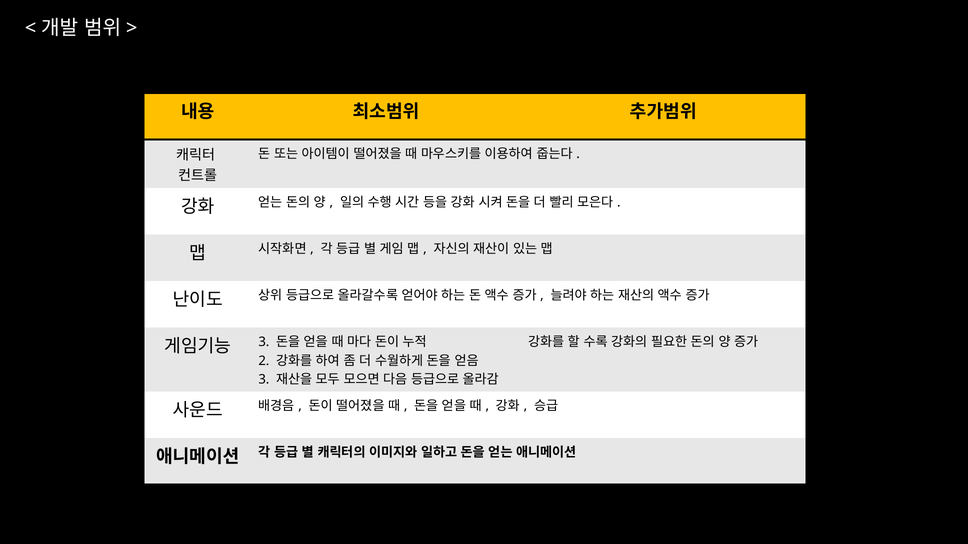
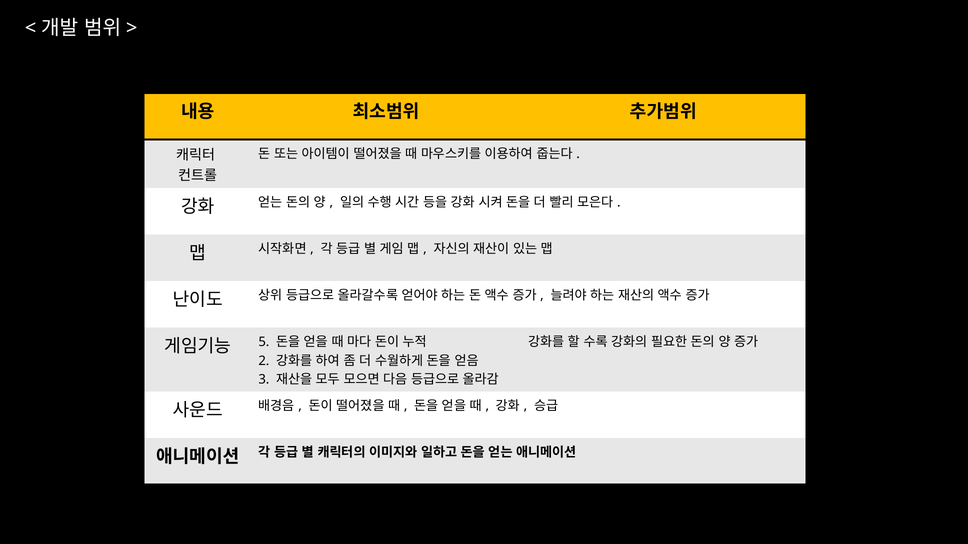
3: 3 -> 5 (264, 342)
